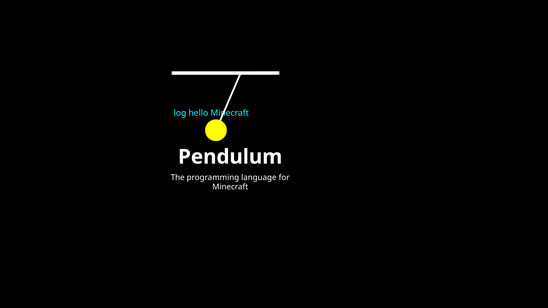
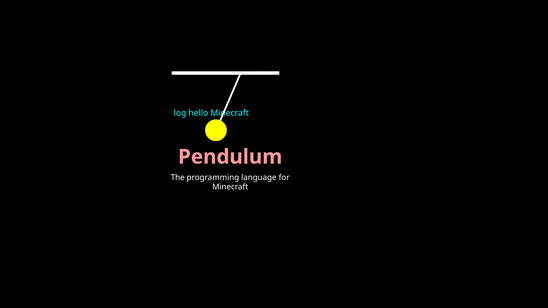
Pendulum colour: white -> pink (230, 157)
